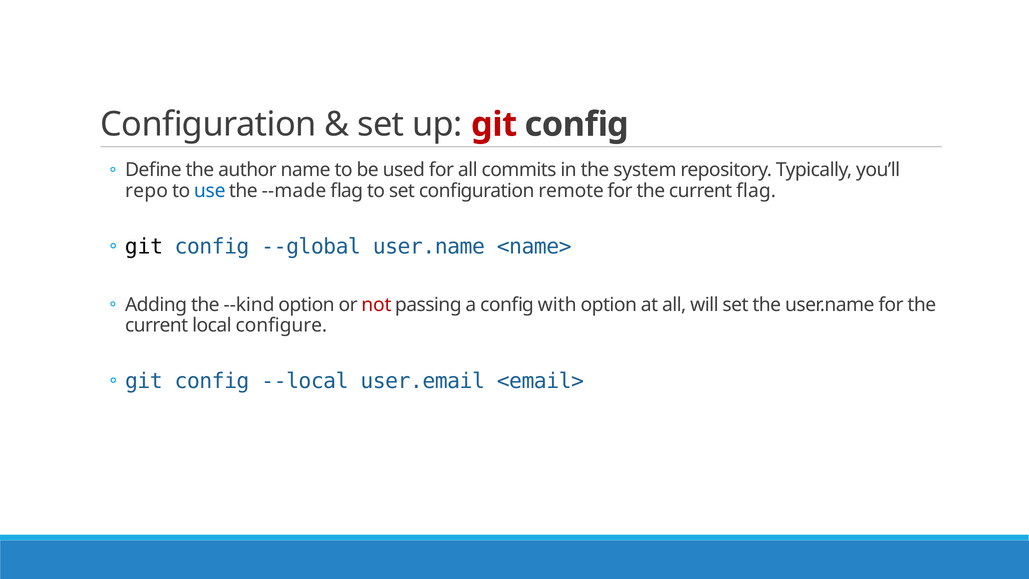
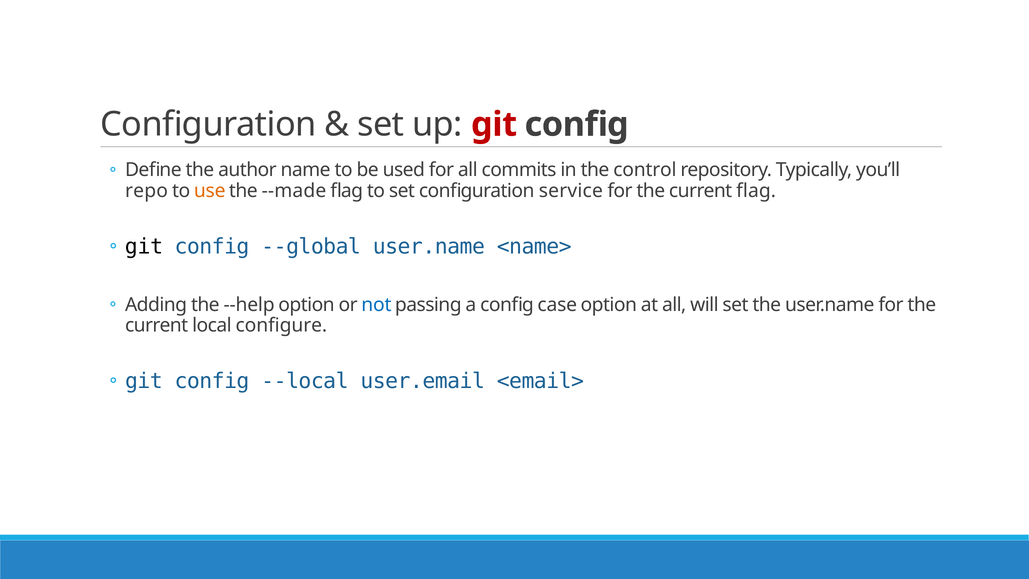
system: system -> control (645, 170)
use colour: blue -> orange (210, 191)
remote: remote -> service (571, 191)
--kind: --kind -> --help (249, 305)
not colour: red -> blue (376, 305)
with: with -> case (557, 305)
